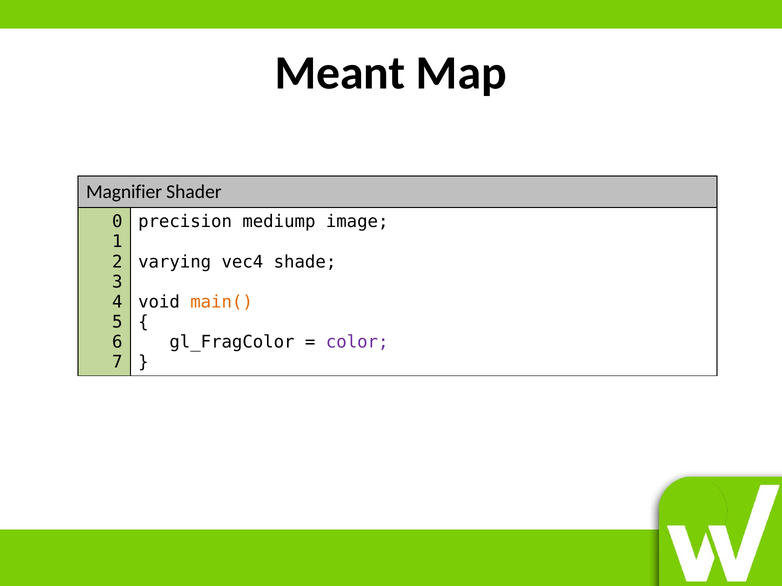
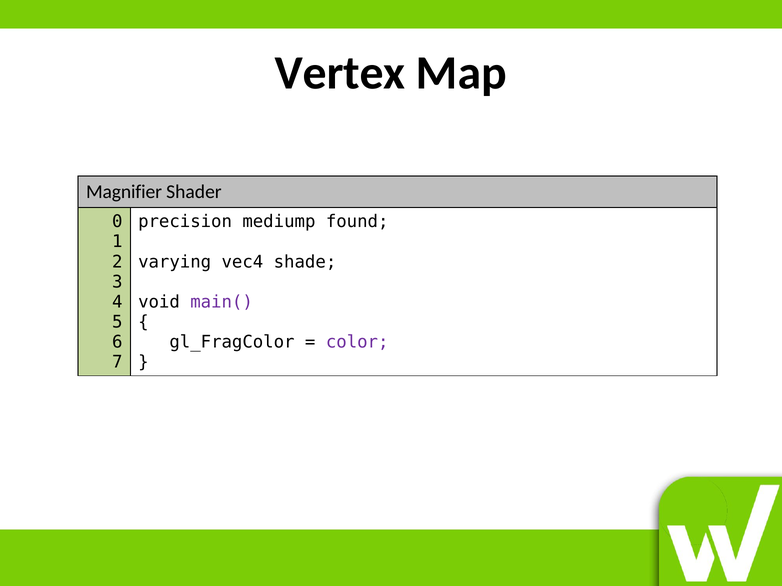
Meant: Meant -> Vertex (340, 73)
image: image -> found (357, 222)
main( colour: orange -> purple (222, 302)
